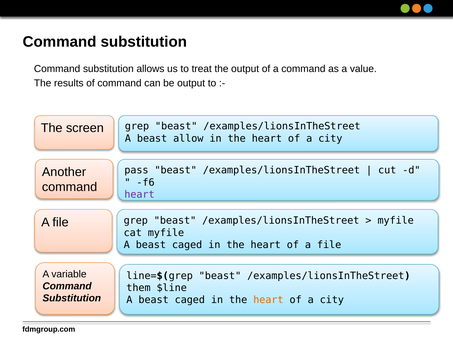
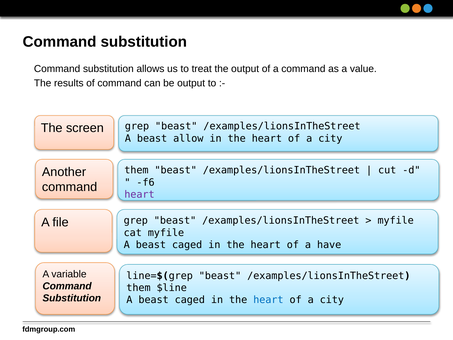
pass: pass -> them (136, 170)
of a file: file -> have (329, 245)
heart colour: orange -> blue (268, 300)
